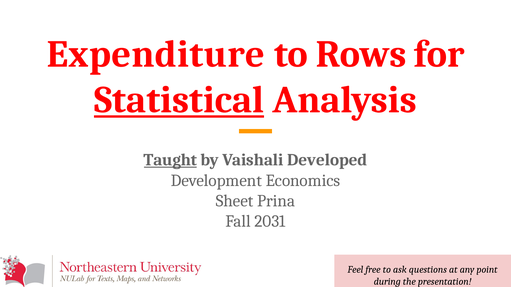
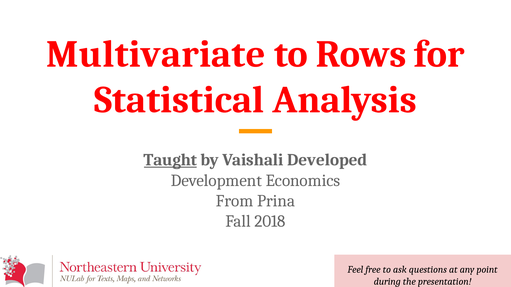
Expenditure: Expenditure -> Multivariate (156, 54)
Statistical underline: present -> none (179, 100)
Sheet: Sheet -> From (235, 201)
2031: 2031 -> 2018 (270, 222)
